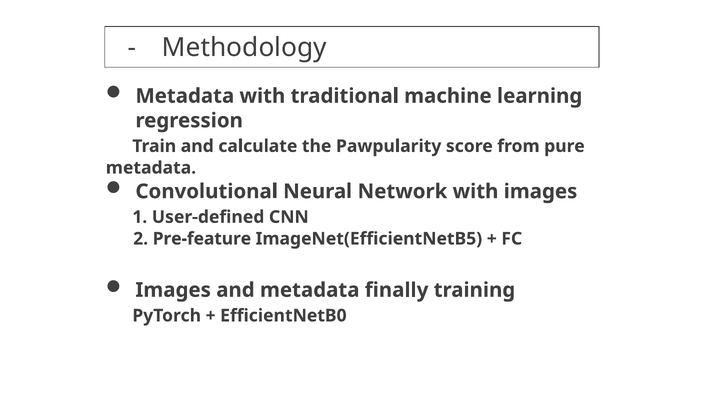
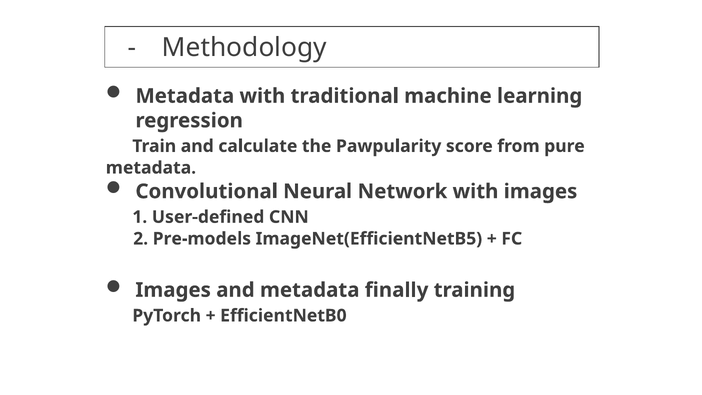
Pre-feature: Pre-feature -> Pre-models (202, 239)
